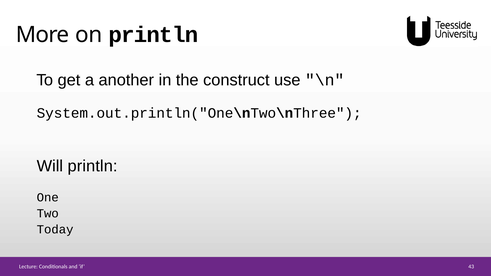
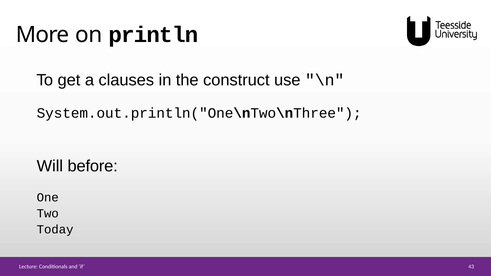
another: another -> clauses (126, 80)
Will println: println -> before (93, 166)
